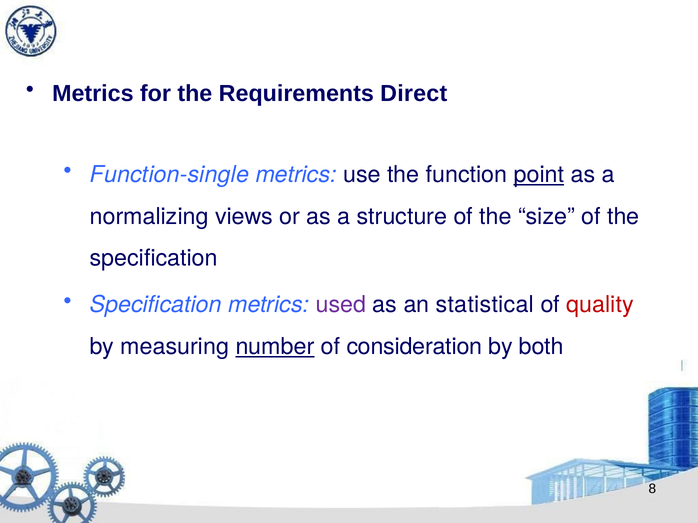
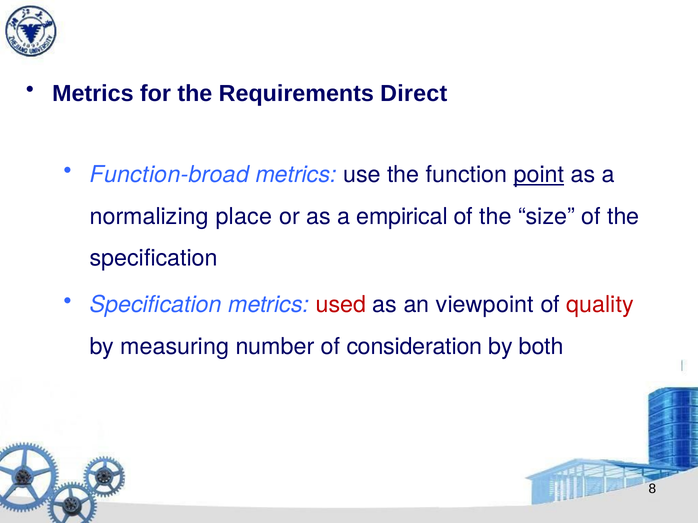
Function-single: Function-single -> Function-broad (169, 175)
views: views -> place (244, 217)
structure: structure -> empirical (402, 217)
used colour: purple -> red (341, 305)
statistical: statistical -> viewpoint (485, 305)
number underline: present -> none (275, 347)
